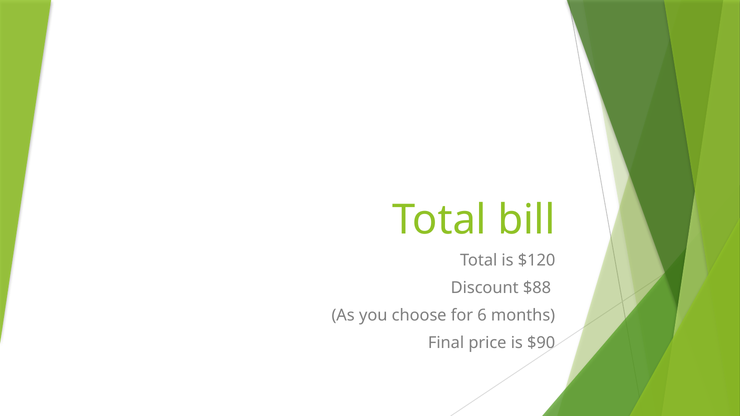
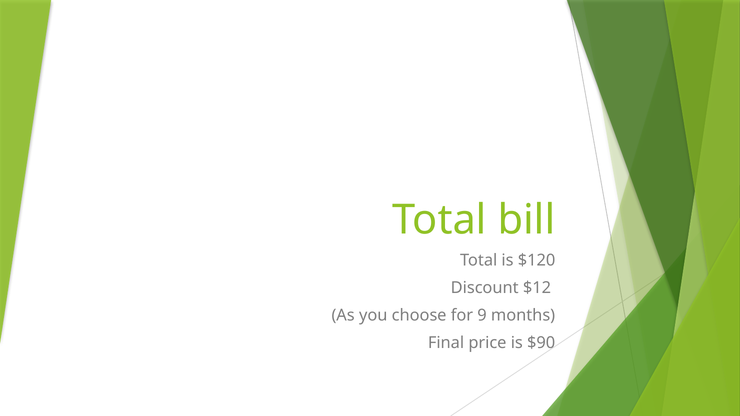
$88: $88 -> $12 (537, 288)
6: 6 -> 9 (482, 315)
